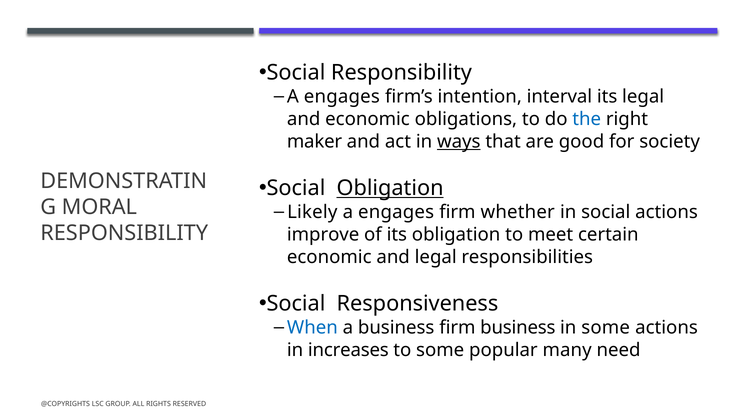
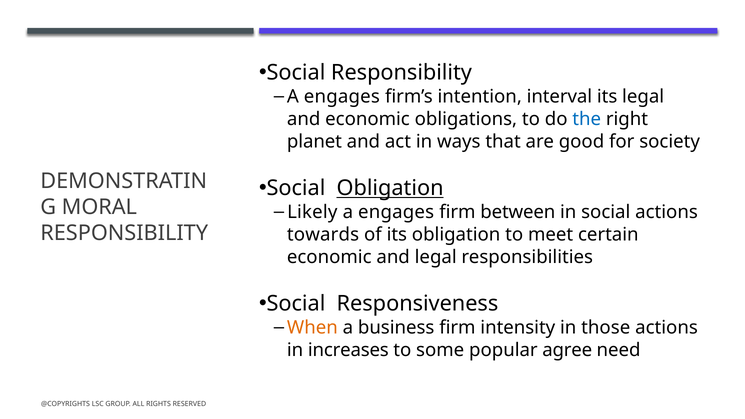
maker: maker -> planet (314, 141)
ways underline: present -> none (459, 141)
whether: whether -> between (518, 212)
improve: improve -> towards (323, 235)
When colour: blue -> orange (312, 328)
firm business: business -> intensity (518, 328)
in some: some -> those (606, 328)
many: many -> agree (567, 350)
